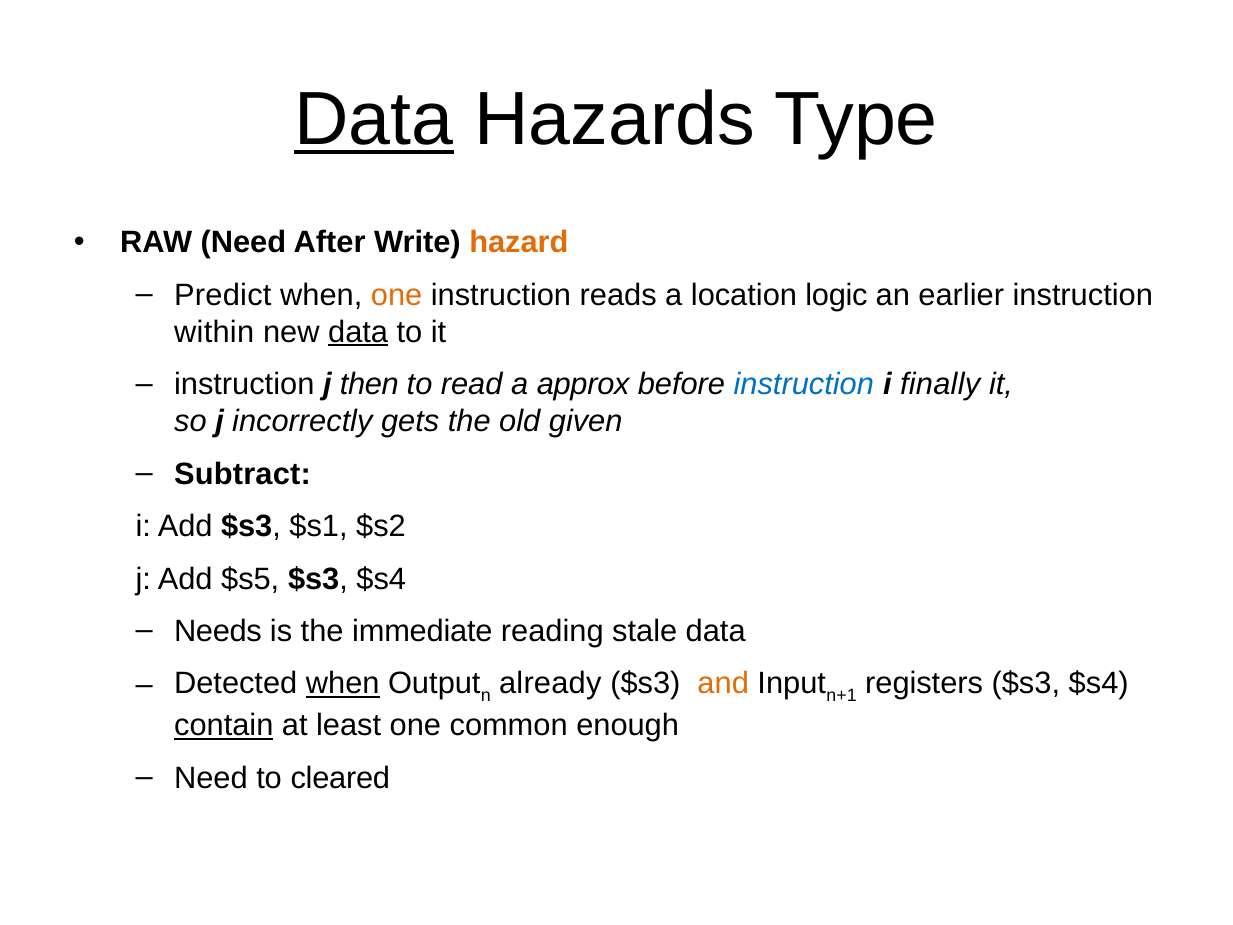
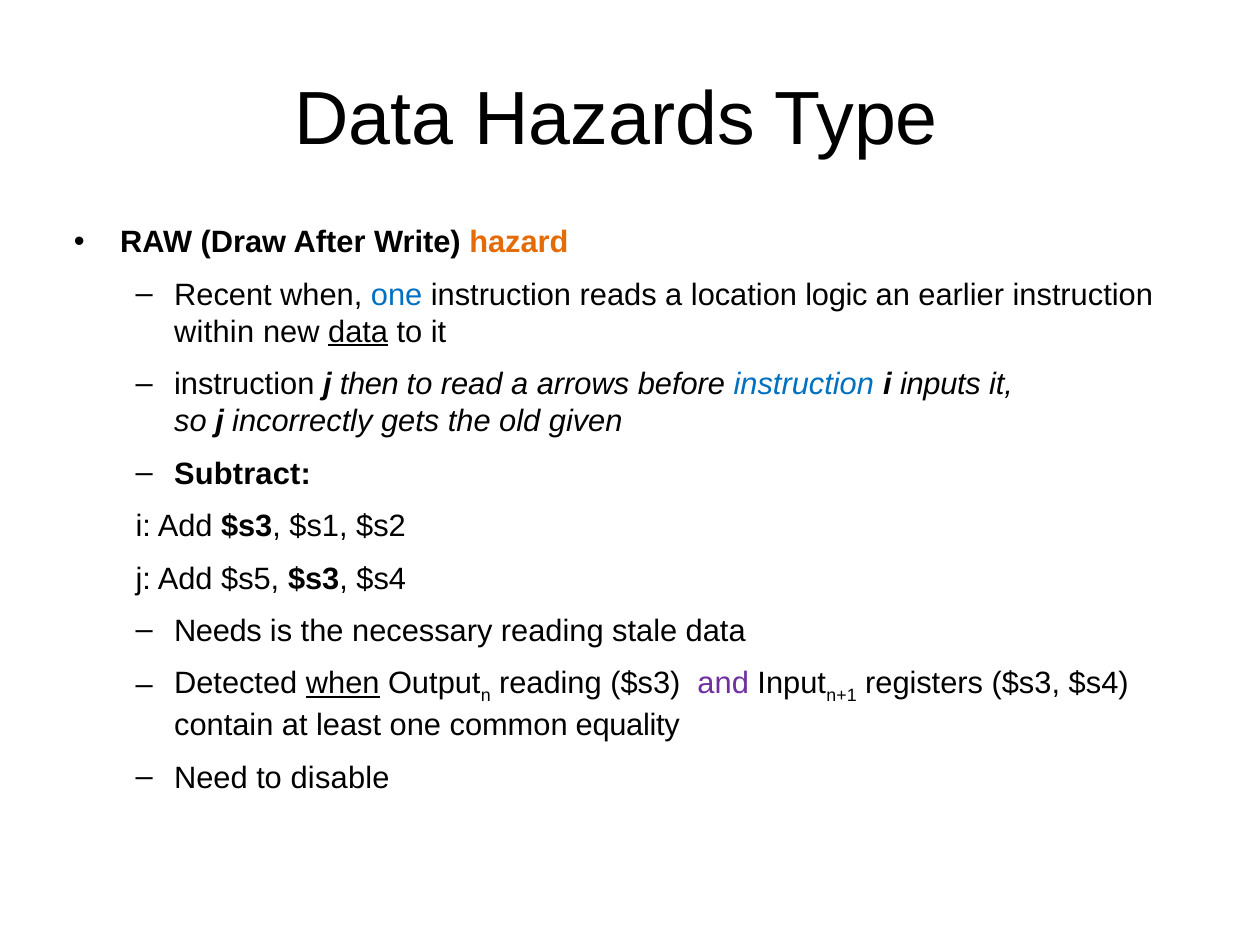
Data underline: present -> none (374, 119)
RAW Need: Need -> Draw (243, 243)
Predict: Predict -> Recent (223, 295)
one colour: orange -> blue (397, 295)
approx: approx -> arrows (583, 384)
finally: finally -> inputs (940, 384)
immediate: immediate -> necessary (422, 631)
already: already -> reading (550, 684)
and colour: orange -> purple (723, 684)
contain underline: present -> none (224, 726)
enough: enough -> equality (628, 726)
cleared: cleared -> disable (340, 778)
